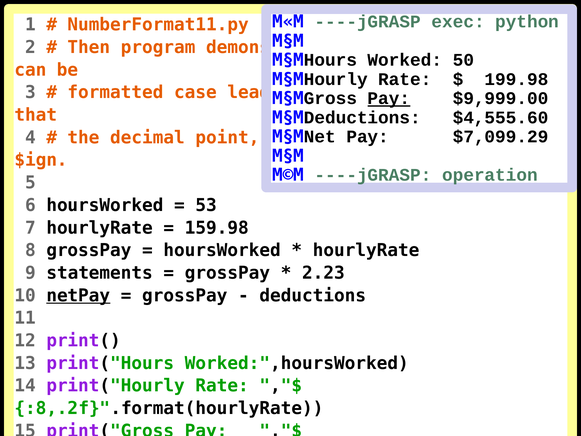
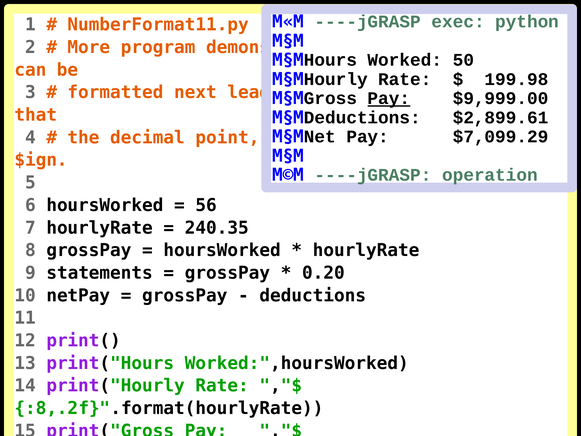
Then: Then -> More (89, 47)
case: case -> next (196, 92)
$4,555.60: $4,555.60 -> $2,899.61 (501, 117)
53: 53 -> 56 (206, 205)
159.98: 159.98 -> 240.35 (217, 228)
2.23: 2.23 -> 0.20 (324, 273)
netPay underline: present -> none (78, 295)
